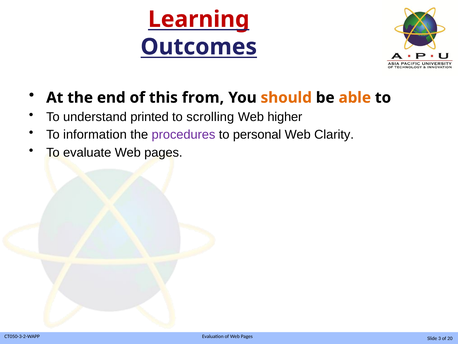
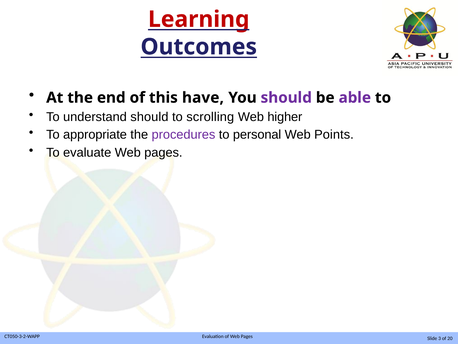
from: from -> have (203, 98)
should colour: orange -> purple (286, 98)
able colour: orange -> purple (355, 98)
understand printed: printed -> should (149, 117)
information: information -> appropriate (95, 134)
Clarity: Clarity -> Points (334, 134)
